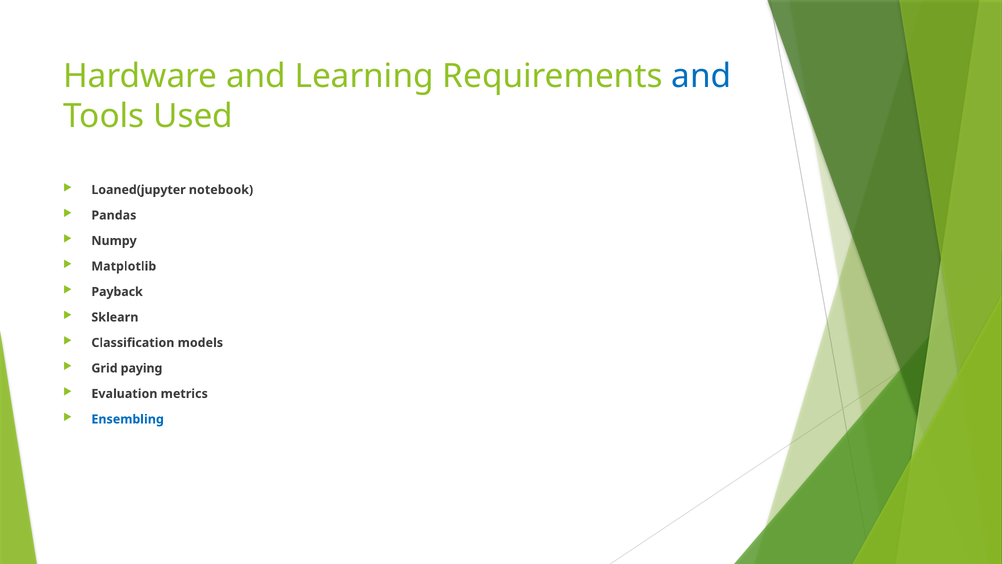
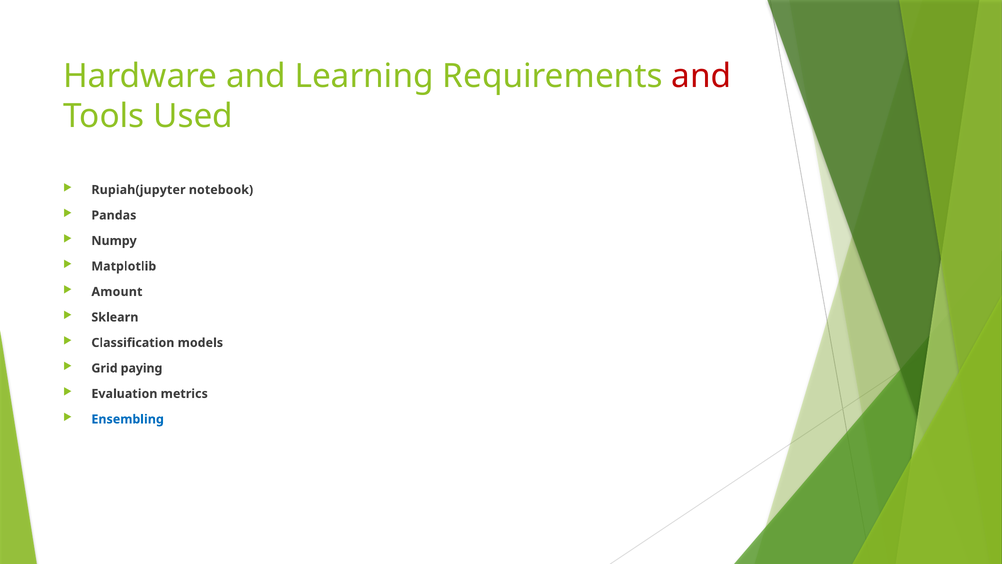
and colour: blue -> red (701, 76)
Loaned(jupyter: Loaned(jupyter -> Rupiah(jupyter (138, 190)
Payback: Payback -> Amount (117, 292)
